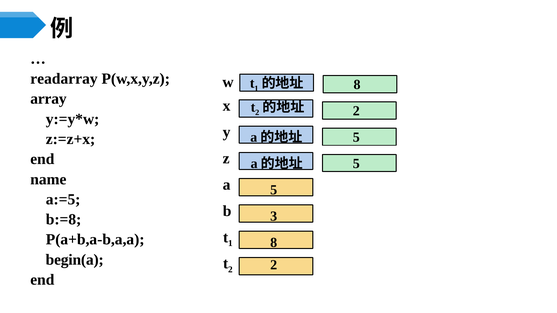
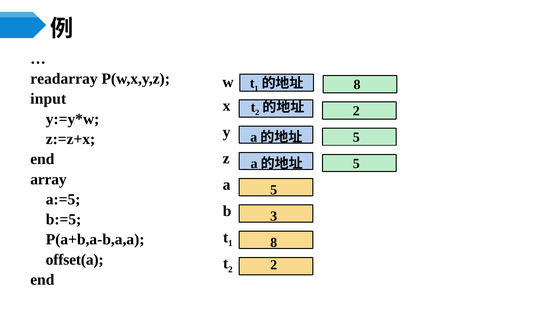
array: array -> input (48, 99)
name: name -> array (48, 179)
b:=8: b:=8 -> b:=5 (64, 220)
begin(a: begin(a -> offset(a (75, 260)
